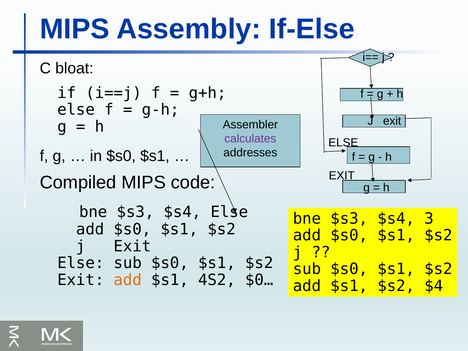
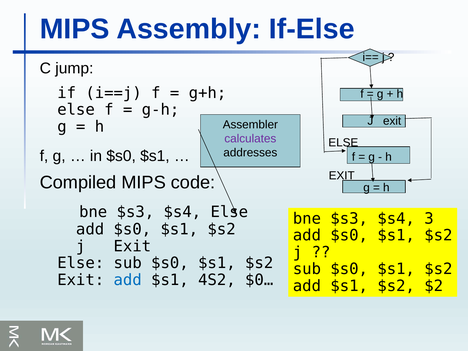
bloat: bloat -> jump (74, 68)
add colour: orange -> blue (128, 280)
$4: $4 -> $2 (434, 286)
